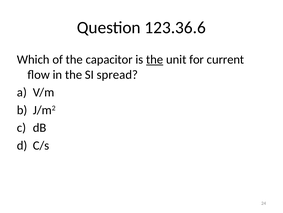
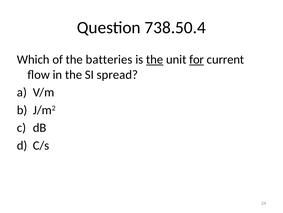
123.36.6: 123.36.6 -> 738.50.4 (175, 27)
capacitor: capacitor -> batteries (109, 59)
for underline: none -> present (197, 59)
